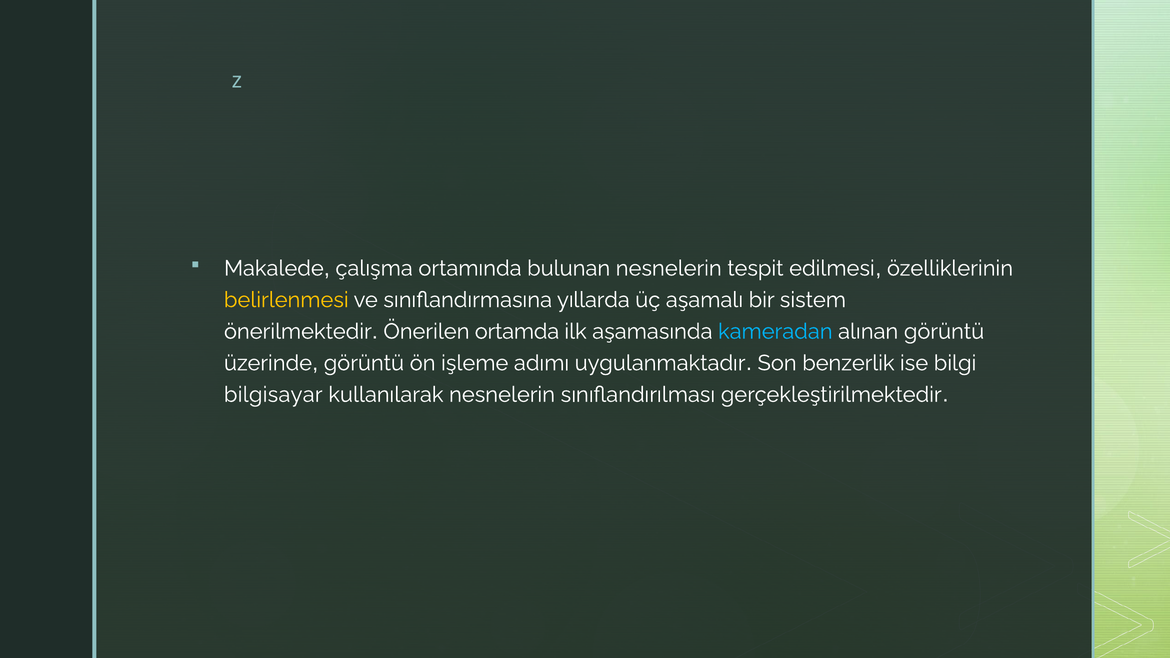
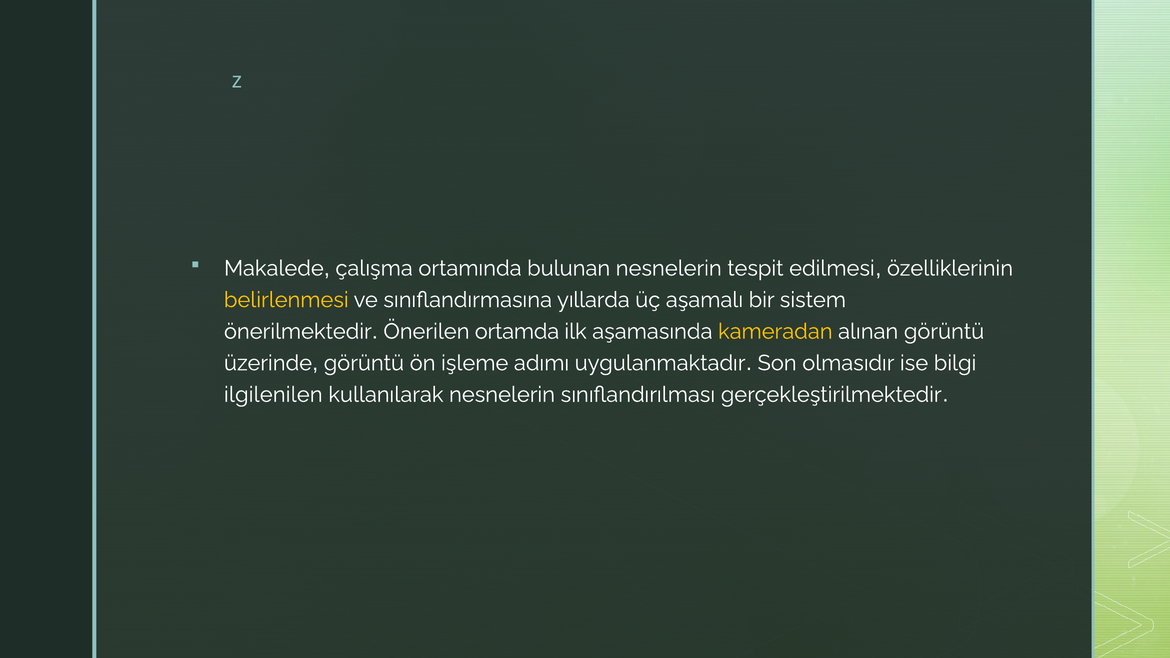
kameradan colour: light blue -> yellow (775, 332)
benzerlik: benzerlik -> olmasıdır (848, 363)
bilgisayar: bilgisayar -> ilgilenilen (273, 395)
